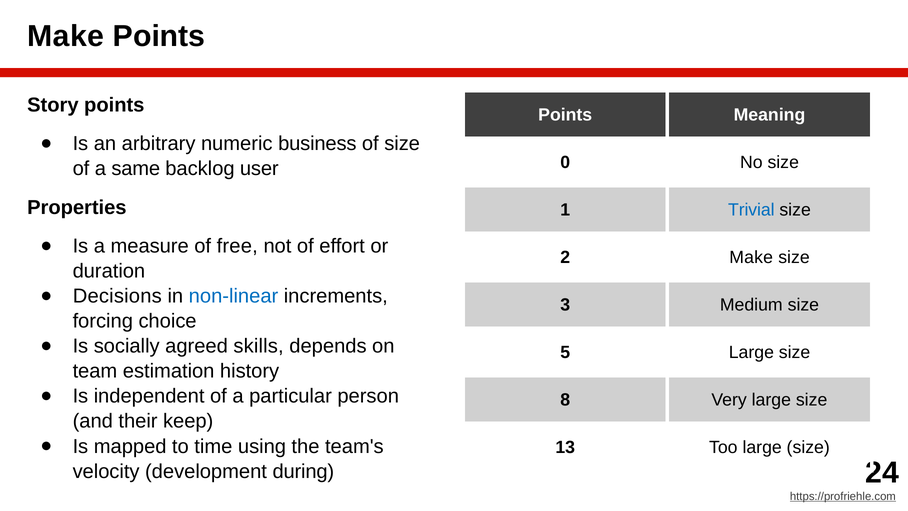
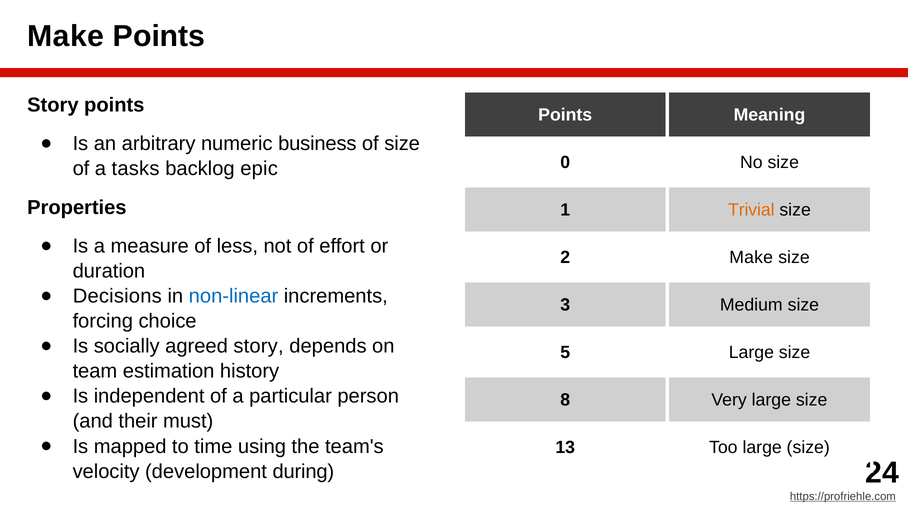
same: same -> tasks (136, 169)
user: user -> epic (259, 169)
Trivial colour: blue -> orange (751, 210)
free: free -> less (237, 246)
agreed skills: skills -> story (258, 346)
keep: keep -> must (188, 421)
